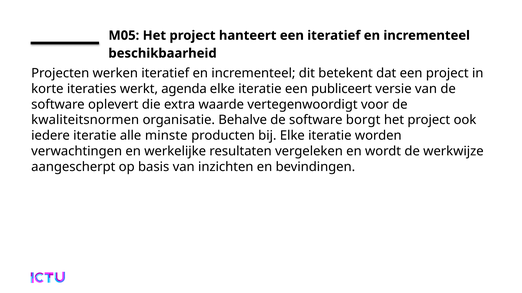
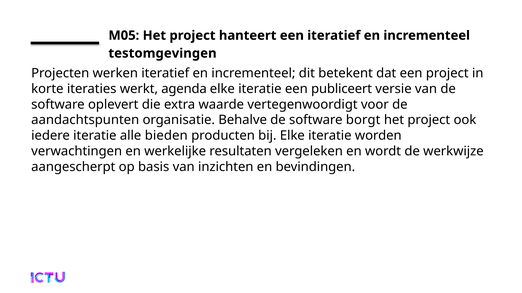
beschikbaarheid: beschikbaarheid -> testomgevingen (162, 53)
kwaliteitsnormen: kwaliteitsnormen -> aandachtspunten (85, 120)
minste: minste -> bieden (166, 136)
